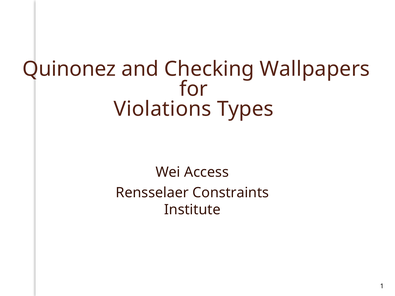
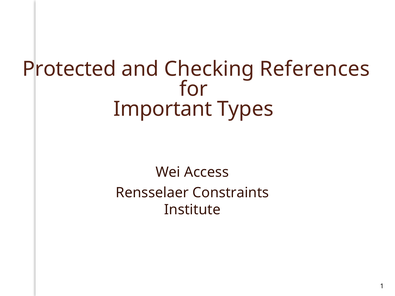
Quinonez: Quinonez -> Protected (69, 69)
Wallpapers: Wallpapers -> References (315, 69)
Violations: Violations -> Important (163, 109)
